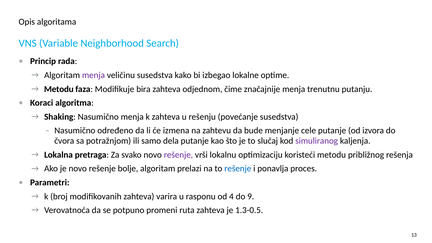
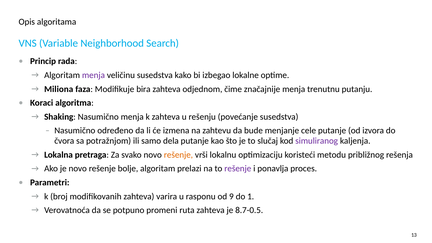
Metodu: Metodu -> Miliona (59, 89)
rešenje colour: purple -> orange (178, 155)
rešenje colour: blue -> purple (238, 169)
4: 4 -> 9 (231, 196)
9: 9 -> 1 (251, 196)
1.3-0.5: 1.3-0.5 -> 8.7-0.5 (249, 210)
